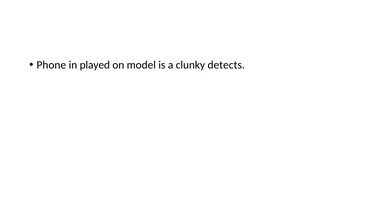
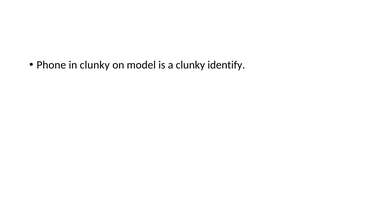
in played: played -> clunky (95, 65)
detects: detects -> identify (226, 65)
